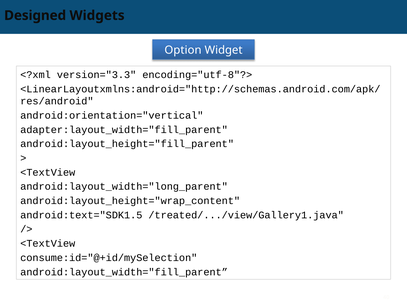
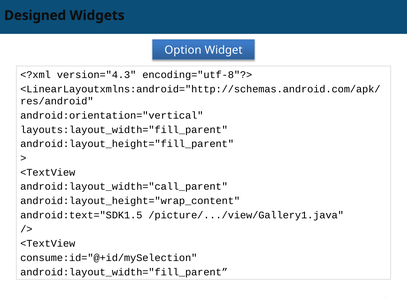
version="3.3: version="3.3 -> version="4.3 (97, 75)
adapter:layout_width="fill_parent: adapter:layout_width="fill_parent -> layouts:layout_width="fill_parent (124, 130)
android:layout_width="long_parent: android:layout_width="long_parent -> android:layout_width="call_parent (124, 187)
/treated/.../view/Gallery1.java: /treated/.../view/Gallery1.java -> /picture/.../view/Gallery1.java (246, 215)
